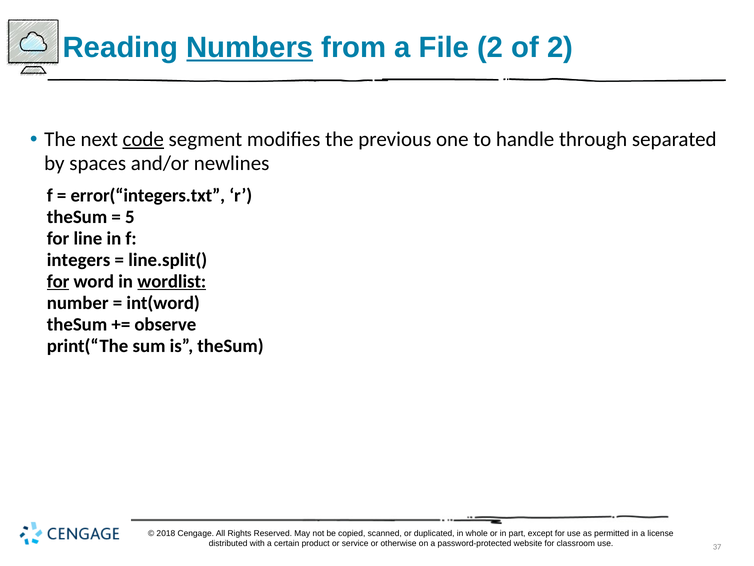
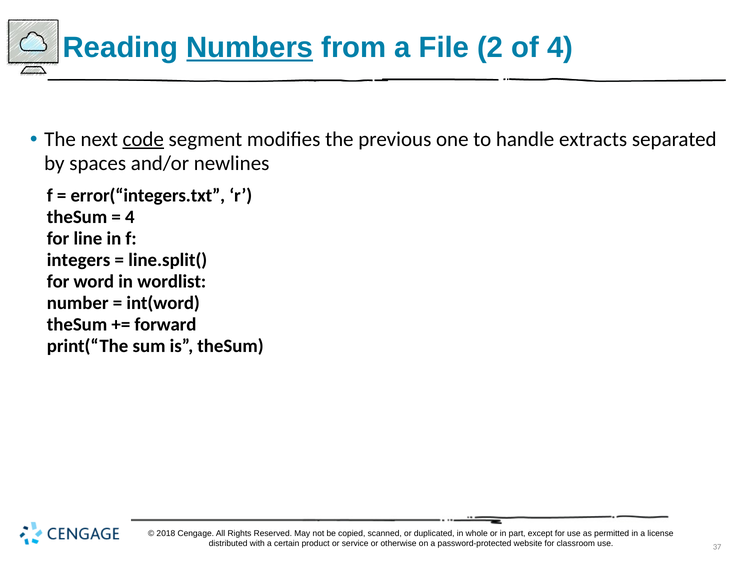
of 2: 2 -> 4 (560, 48)
through: through -> extracts (593, 139)
5: 5 -> 4 (130, 217)
for underline: present -> none (58, 281)
wordlist underline: present -> none (172, 281)
observe: observe -> forward (165, 324)
